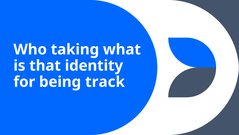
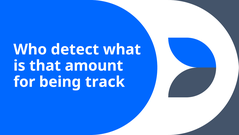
taking: taking -> detect (75, 49)
identity: identity -> amount (94, 65)
